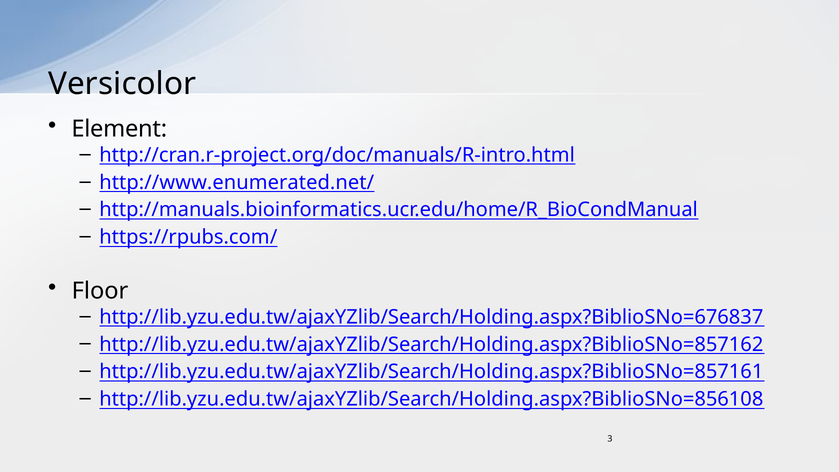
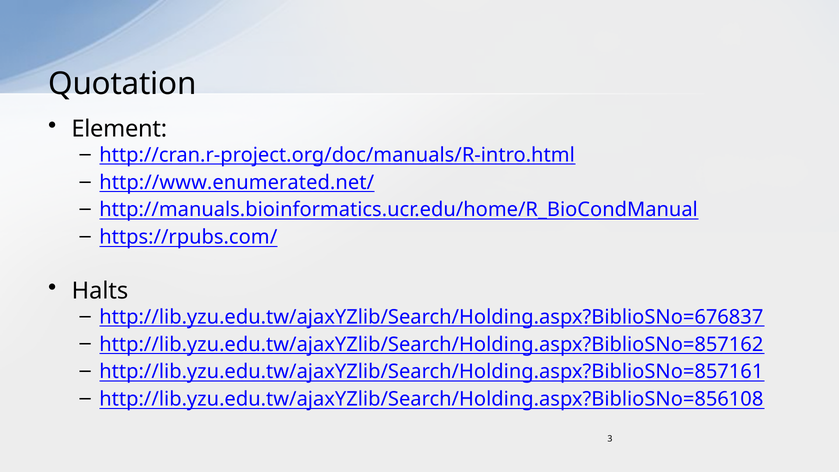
Versicolor: Versicolor -> Quotation (122, 84)
Floor: Floor -> Halts (100, 291)
